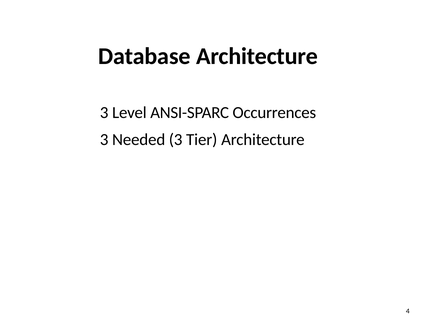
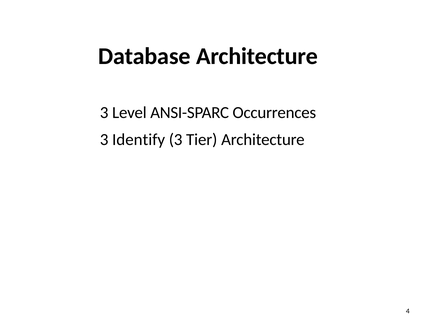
Needed: Needed -> Identify (139, 140)
